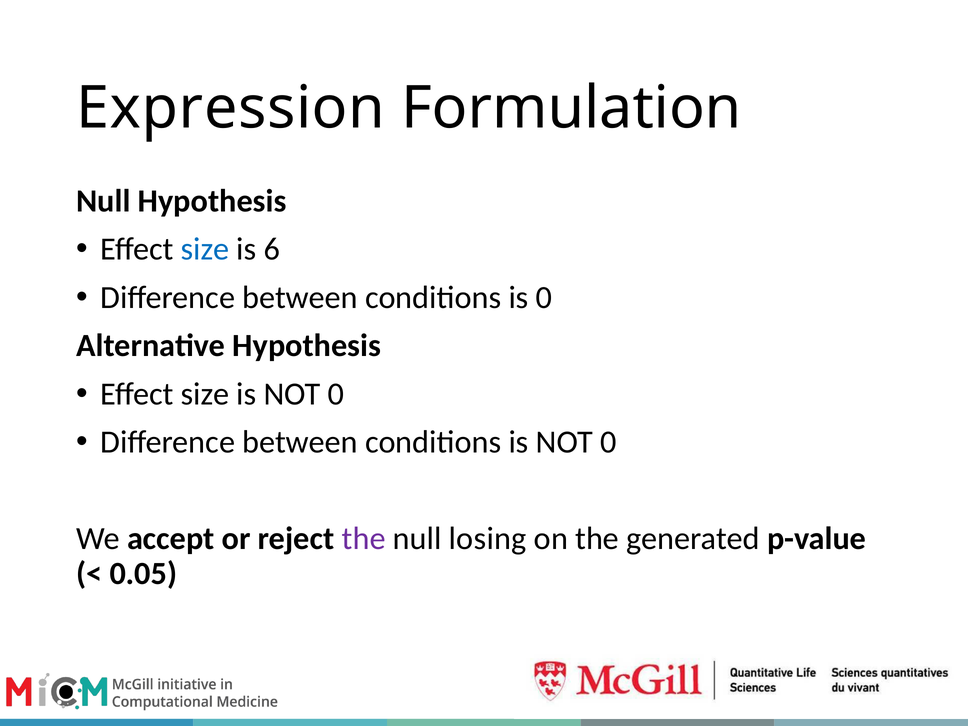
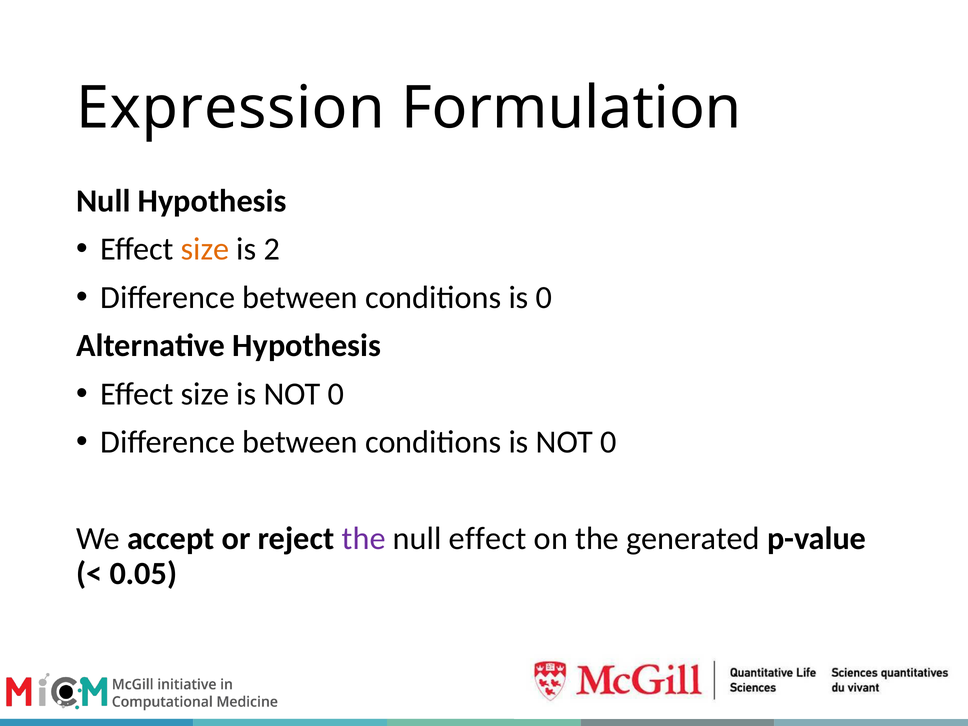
size colour: blue -> orange (205, 249)
6: 6 -> 2 (272, 249)
null losing: losing -> effect (488, 539)
